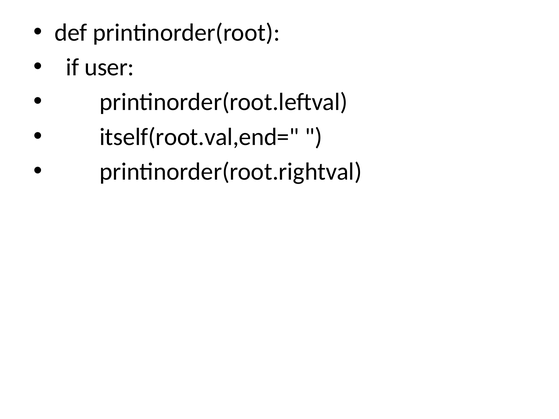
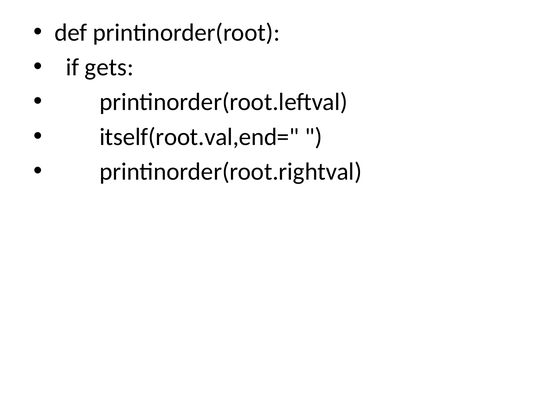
user: user -> gets (109, 67)
